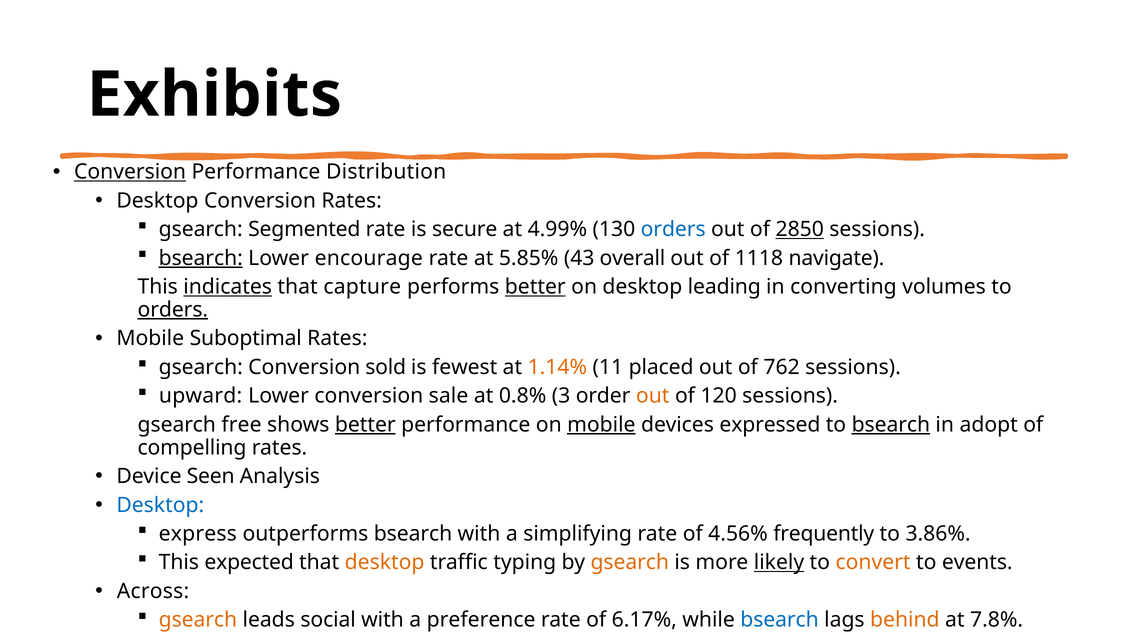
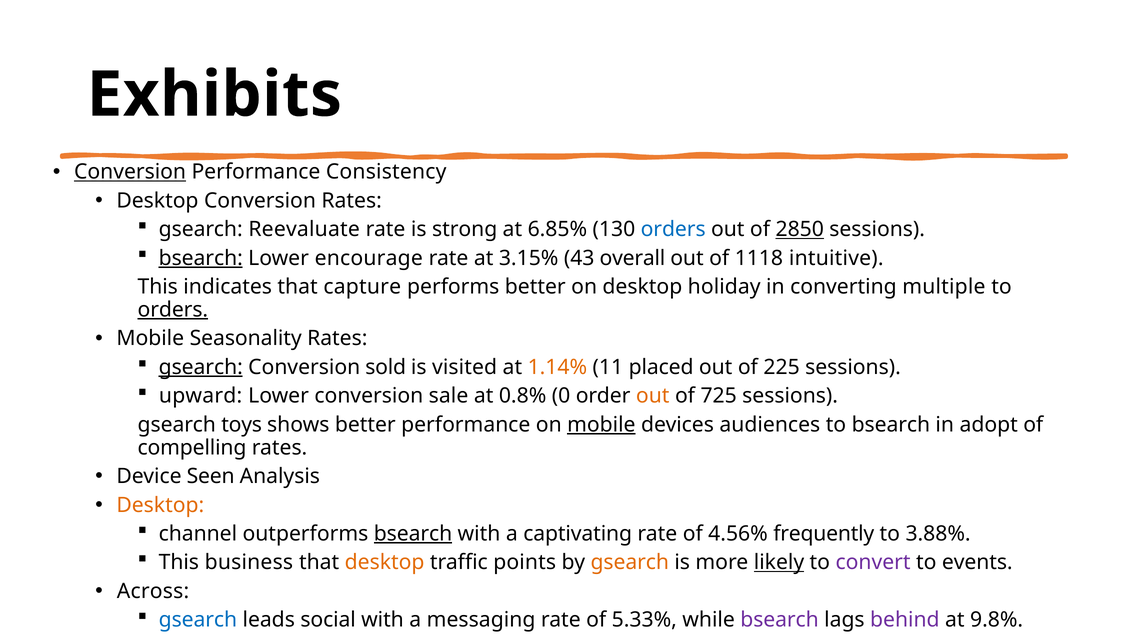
Distribution: Distribution -> Consistency (386, 172)
Segmented: Segmented -> Reevaluate (304, 229)
secure: secure -> strong (465, 229)
4.99%: 4.99% -> 6.85% (557, 229)
5.85%: 5.85% -> 3.15% (529, 258)
navigate: navigate -> intuitive (836, 258)
indicates underline: present -> none (228, 287)
better underline: present -> none (535, 287)
leading: leading -> holiday (724, 287)
volumes: volumes -> multiple (944, 287)
Suboptimal: Suboptimal -> Seasonality (246, 338)
gsearch underline: none -> present (201, 367)
fewest: fewest -> visited (465, 367)
762: 762 -> 225 (782, 367)
3: 3 -> 0 (561, 396)
120: 120 -> 725 (719, 396)
free: free -> toys (242, 424)
better underline: present -> none (365, 424)
expressed: expressed -> audiences (770, 424)
bsearch underline: present -> none (891, 424)
Desktop colour: blue -> orange (160, 505)
express: express -> channel (198, 533)
bsearch underline: none -> present (413, 533)
simplifying: simplifying -> captivating (578, 533)
3.86%: 3.86% -> 3.88% (938, 533)
expected: expected -> business (249, 562)
typing: typing -> points (525, 562)
convert colour: orange -> purple (873, 562)
gsearch colour: orange -> blue (198, 619)
preference: preference -> messaging (481, 619)
6.17%: 6.17% -> 5.33% (644, 619)
bsearch colour: blue -> purple (780, 619)
behind colour: orange -> purple (905, 619)
7.8%: 7.8% -> 9.8% (997, 619)
